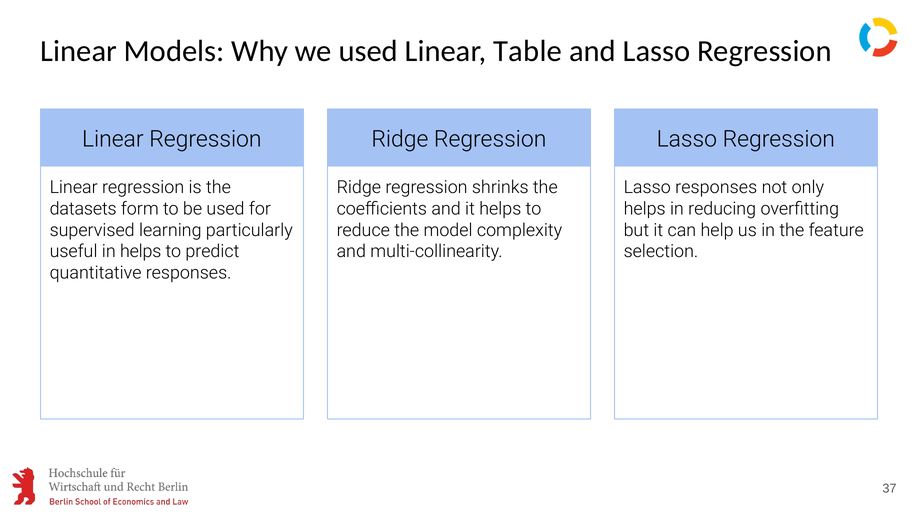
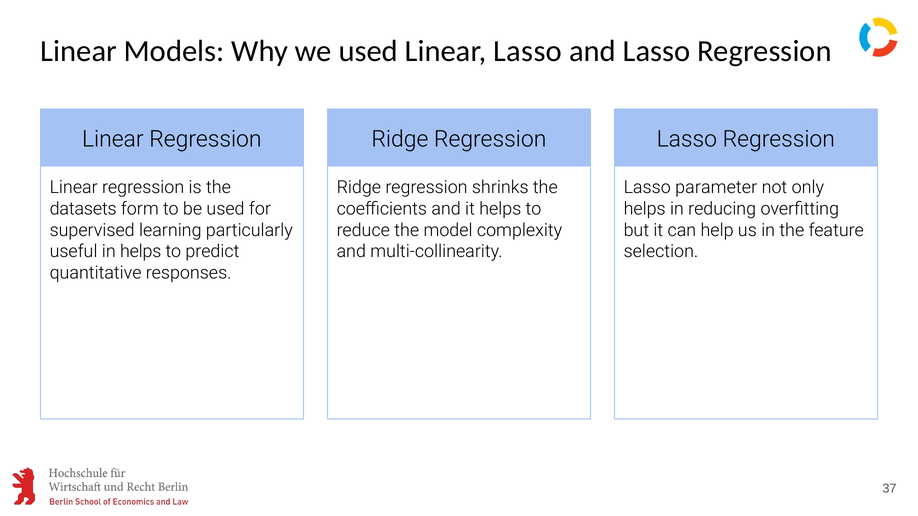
Linear Table: Table -> Lasso (528, 51)
Lasso responses: responses -> parameter (716, 188)
